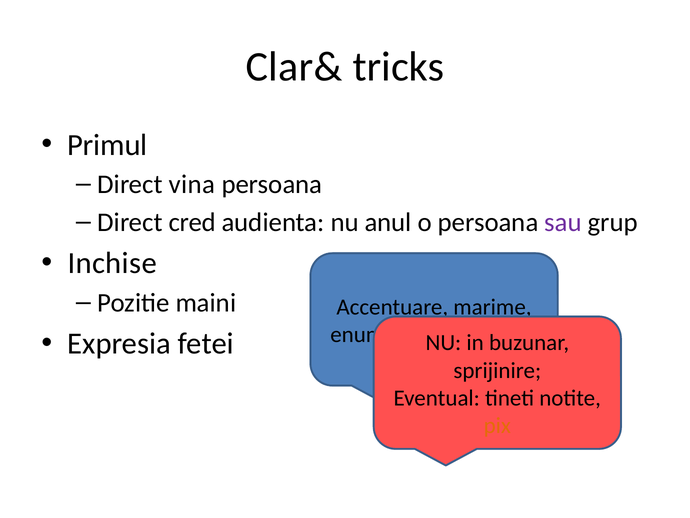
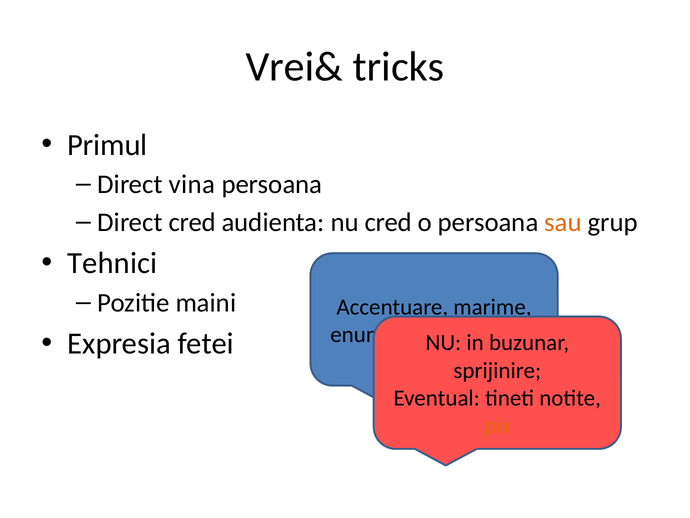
Clar&: Clar& -> Vrei& (294, 67)
nu anul: anul -> cred (388, 222)
sau colour: purple -> orange (563, 222)
Inchise: Inchise -> Tehnici (112, 263)
